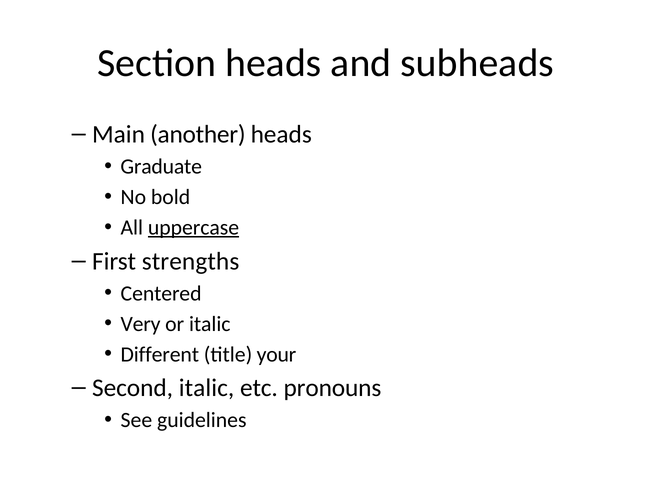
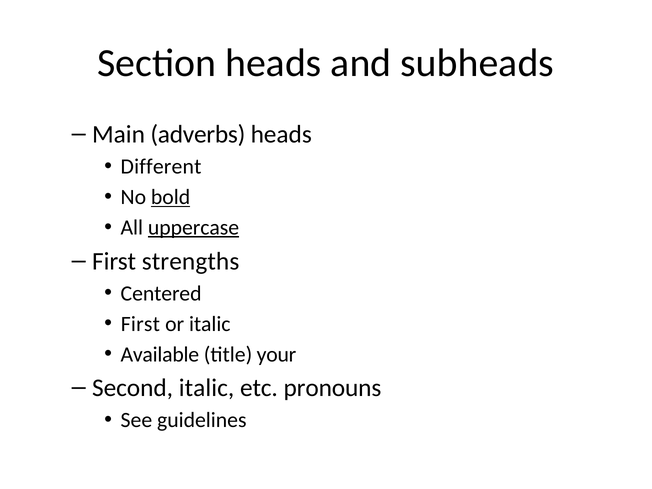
another: another -> adverbs (198, 134)
Graduate: Graduate -> Different (161, 167)
bold underline: none -> present (171, 197)
Very: Very -> First (140, 324)
Different: Different -> Available (160, 354)
